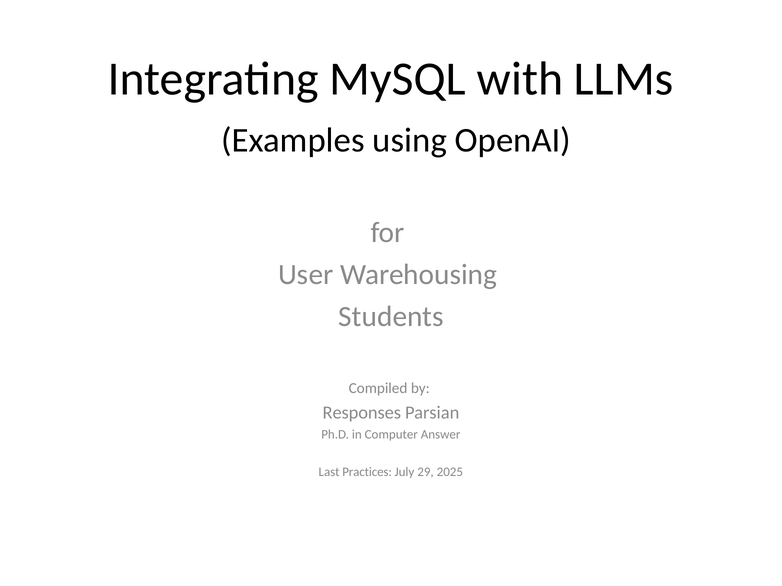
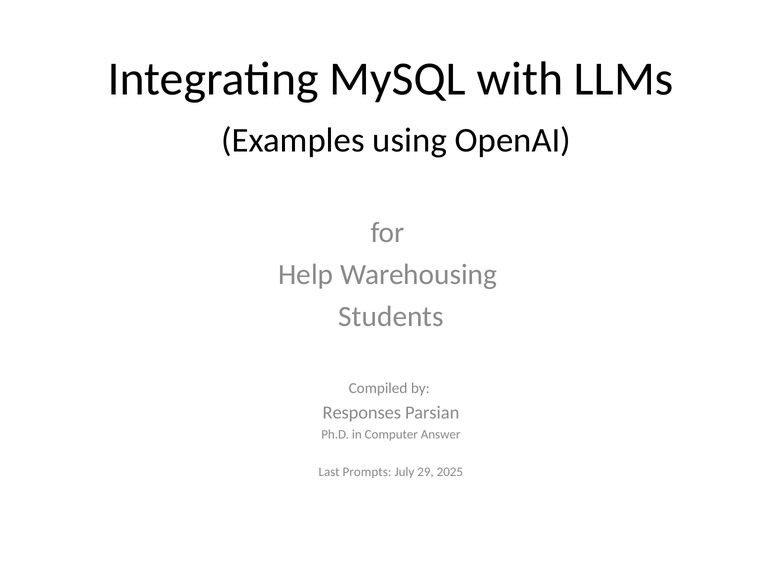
User: User -> Help (306, 275)
Practices: Practices -> Prompts (367, 472)
